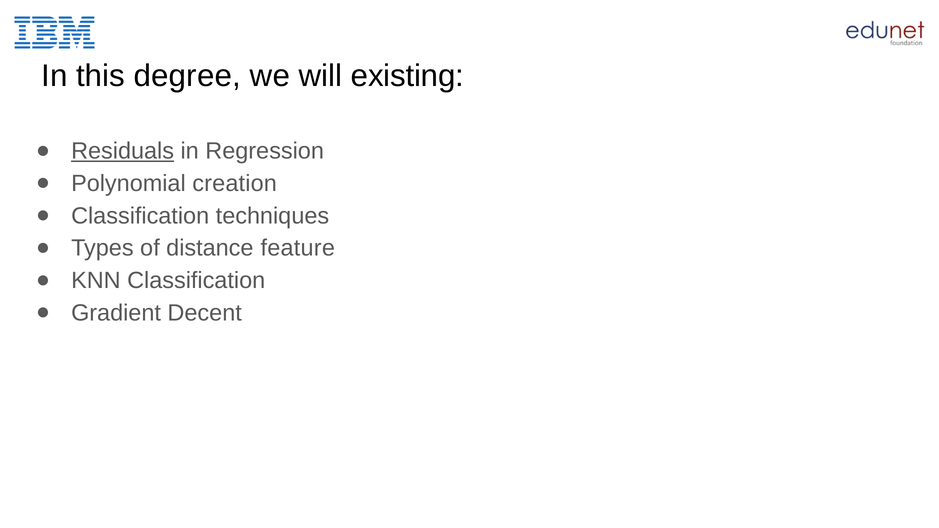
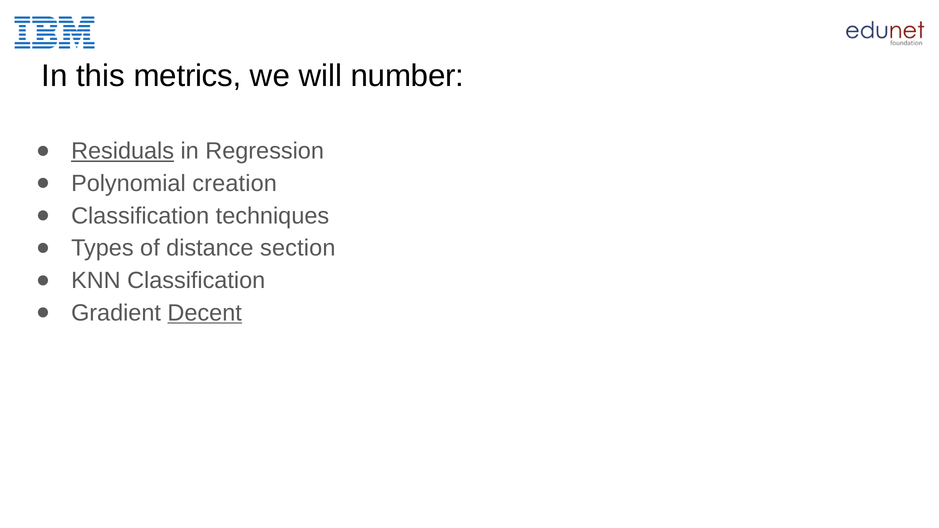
degree: degree -> metrics (187, 76)
existing: existing -> number (407, 76)
feature: feature -> section (298, 248)
Decent underline: none -> present (205, 313)
